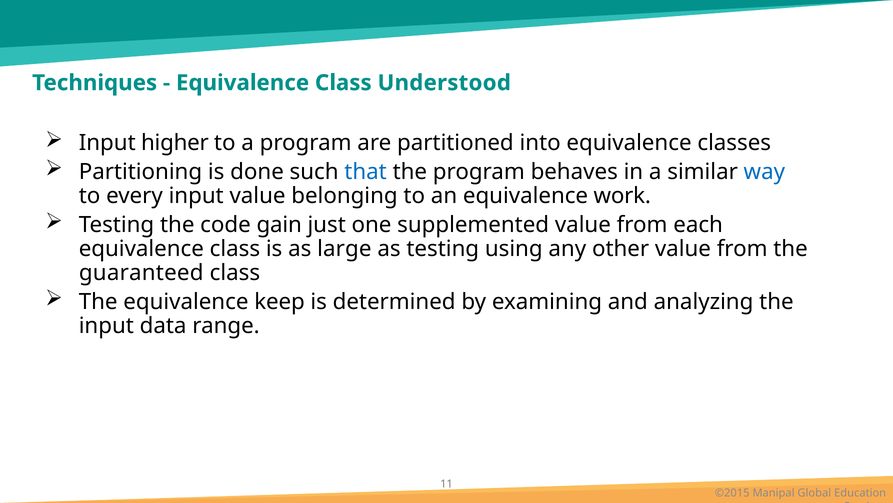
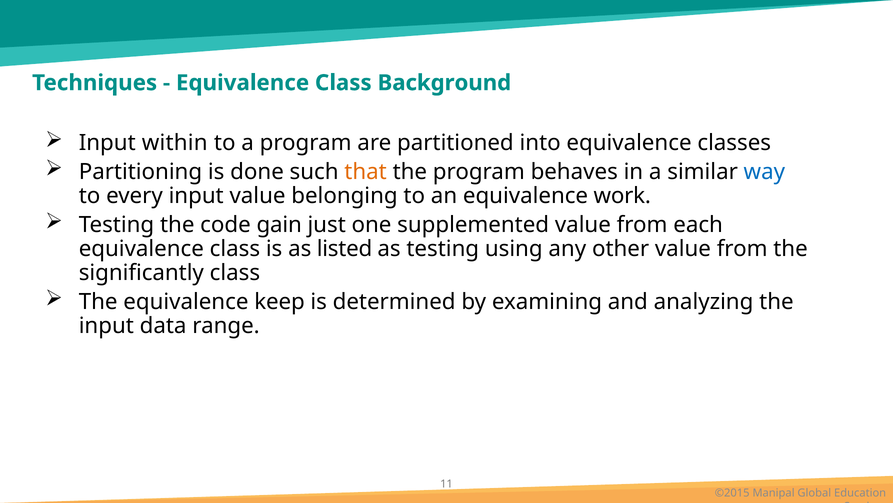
Understood: Understood -> Background (444, 83)
higher: higher -> within (175, 143)
that colour: blue -> orange (366, 172)
large: large -> listed (345, 249)
guaranteed: guaranteed -> significantly (141, 273)
